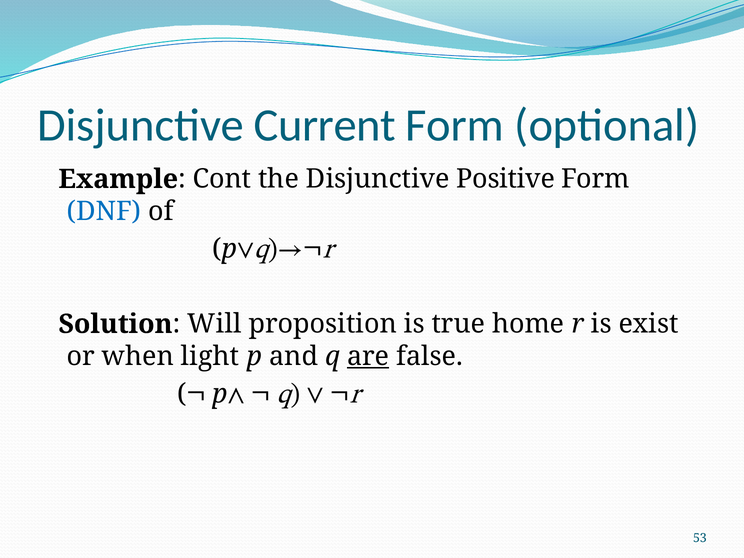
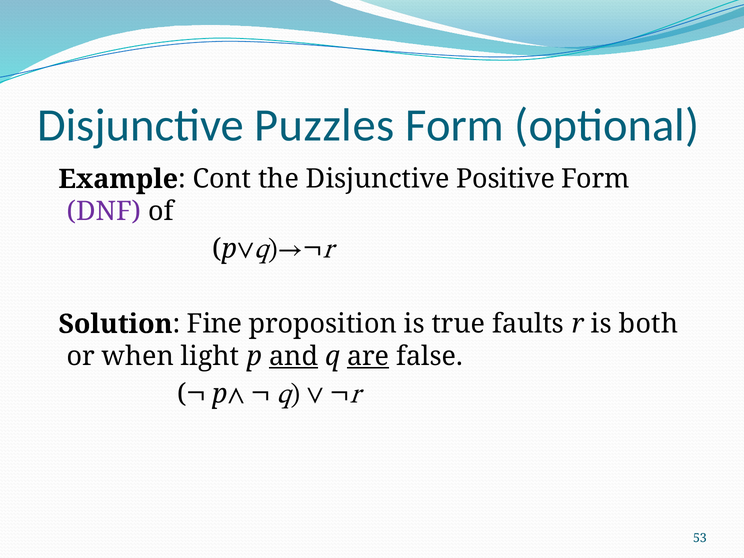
Current: Current -> Puzzles (324, 126)
DNF colour: blue -> purple (104, 211)
Will: Will -> Fine (215, 324)
home: home -> faults (528, 324)
exist: exist -> both (648, 324)
and underline: none -> present (294, 356)
